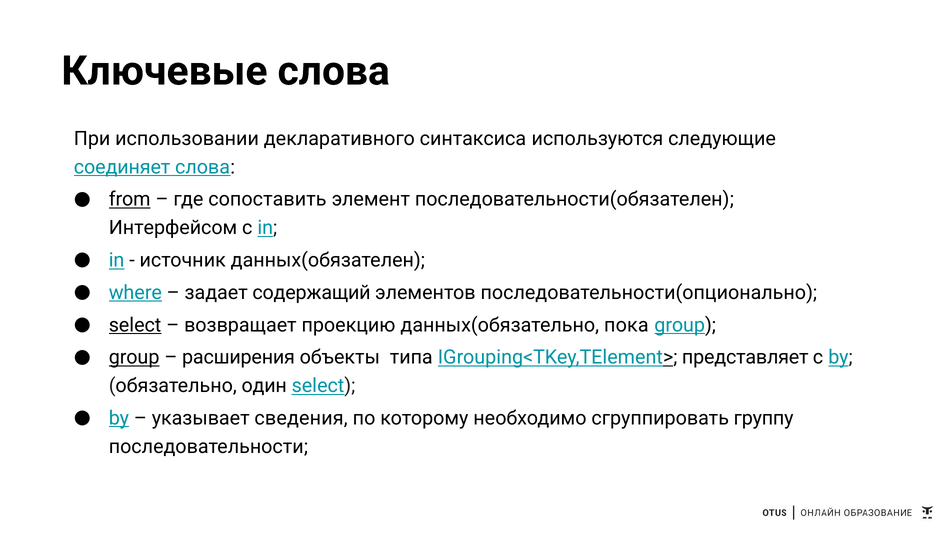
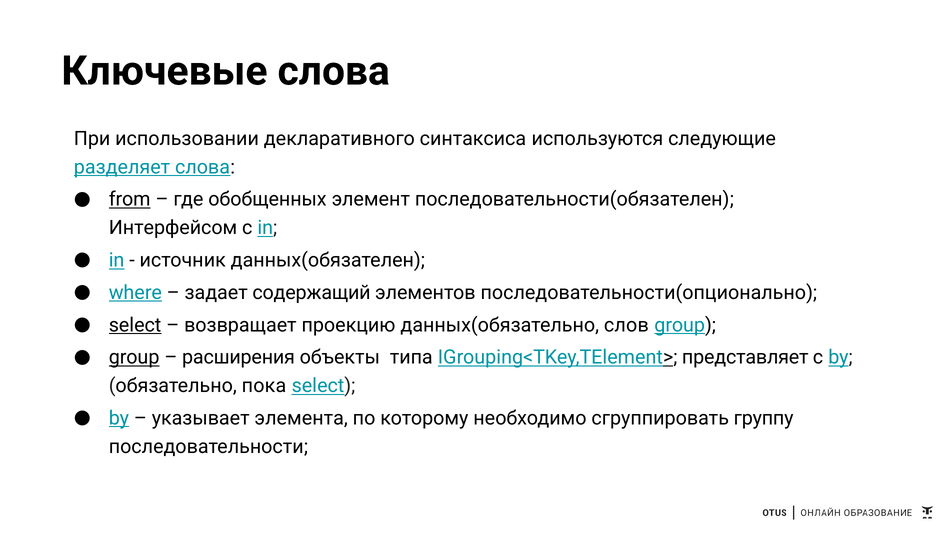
соединяет: соединяет -> разделяет (122, 167)
сопоставить: сопоставить -> обобщенных (267, 200)
пока: пока -> слов (626, 325)
один: один -> пока (264, 386)
сведения: сведения -> элемента (301, 418)
